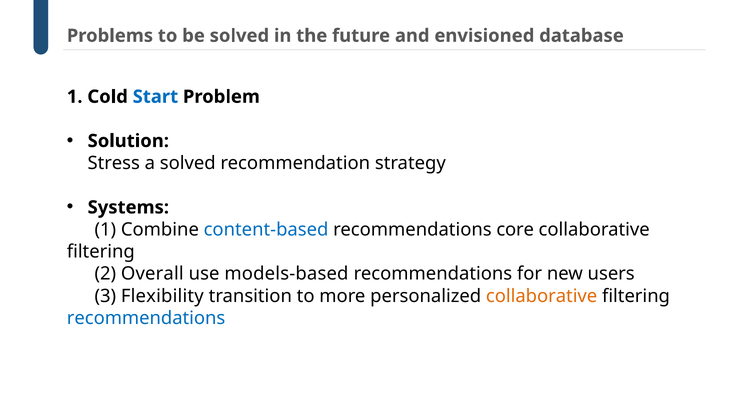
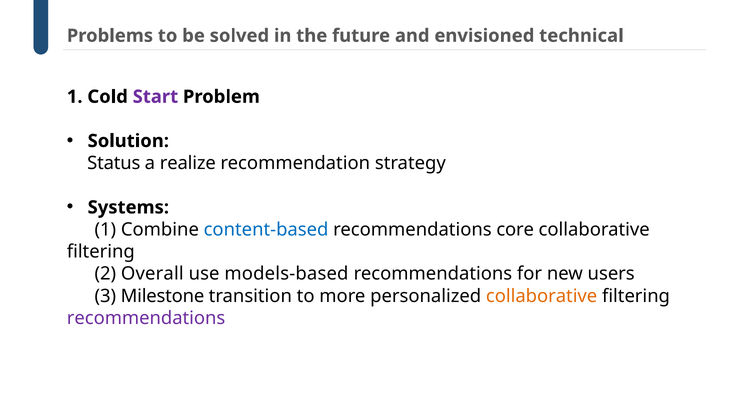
database: database -> technical (581, 36)
Start colour: blue -> purple (155, 97)
Stress: Stress -> Status (114, 163)
a solved: solved -> realize (188, 163)
Flexibility: Flexibility -> Milestone (162, 296)
recommendations colour: blue -> purple (146, 318)
